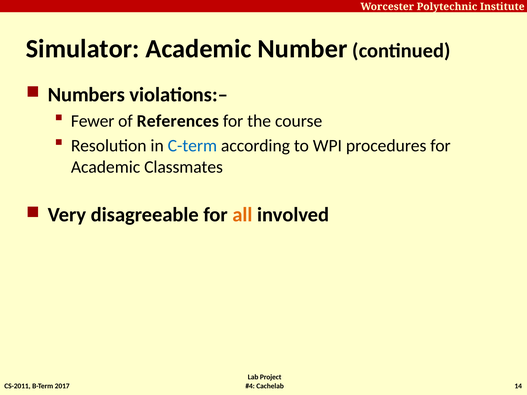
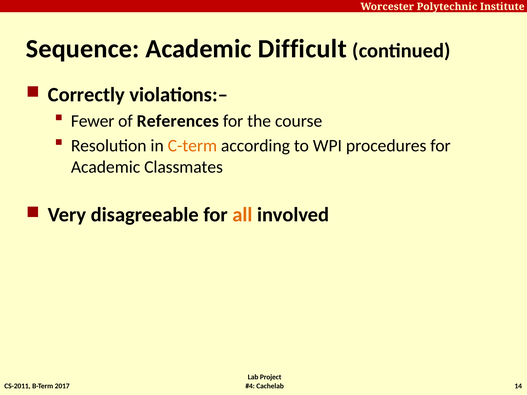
Simulator: Simulator -> Sequence (83, 49)
Number: Number -> Difficult (302, 49)
Numbers: Numbers -> Correctly (86, 95)
C-term colour: blue -> orange (192, 146)
